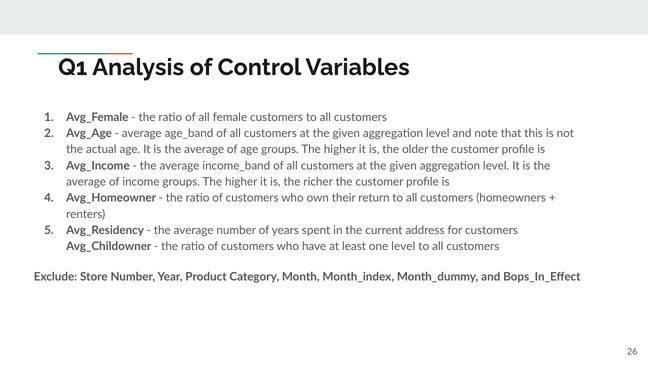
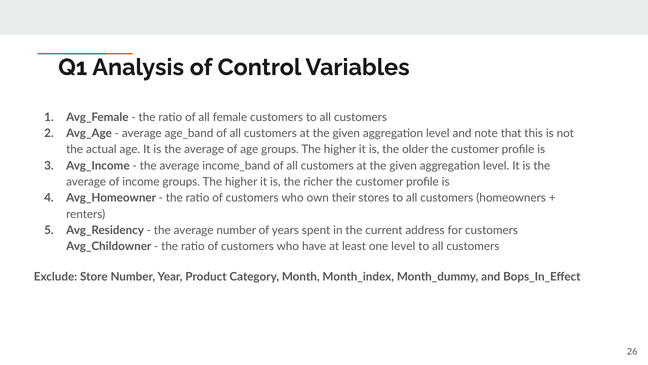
return: return -> stores (374, 198)
